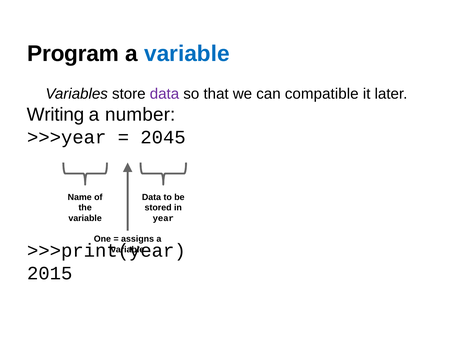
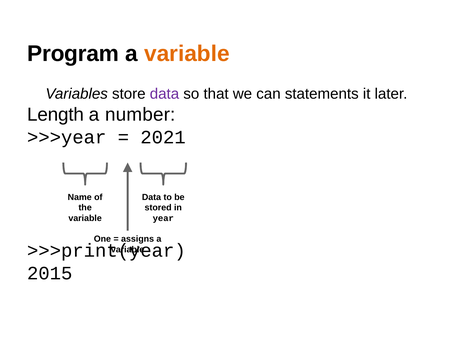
variable colour: blue -> orange (187, 54)
compatible: compatible -> statements (322, 94)
Writing: Writing -> Length (56, 115)
2045: 2045 -> 2021 (163, 137)
